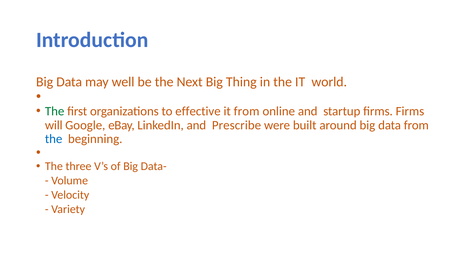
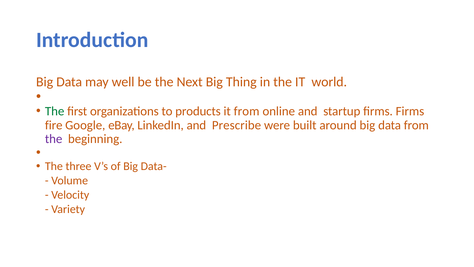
effective: effective -> products (198, 111)
will: will -> fire (54, 125)
the colour: blue -> purple (54, 139)
